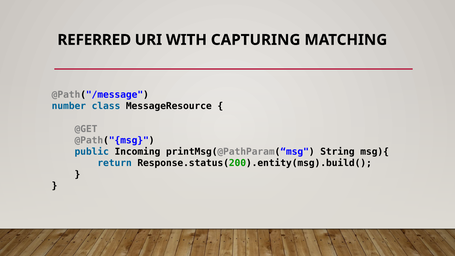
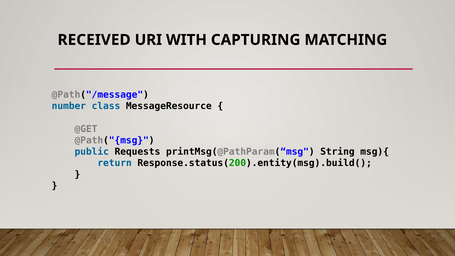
REFERRED: REFERRED -> RECEIVED (94, 40)
Incoming: Incoming -> Requests (137, 152)
